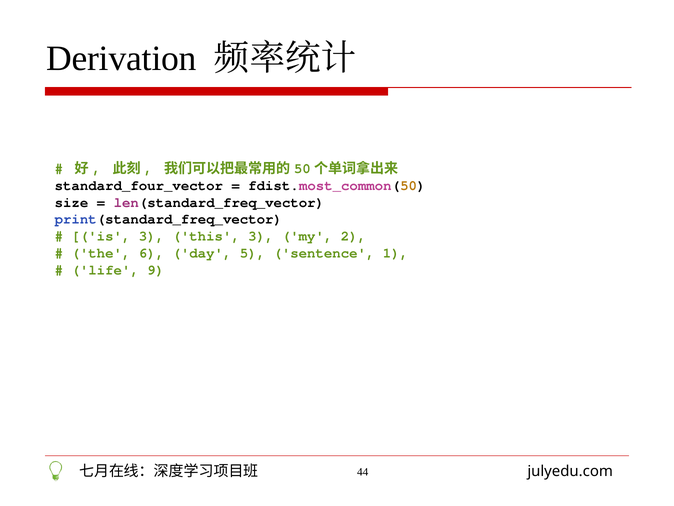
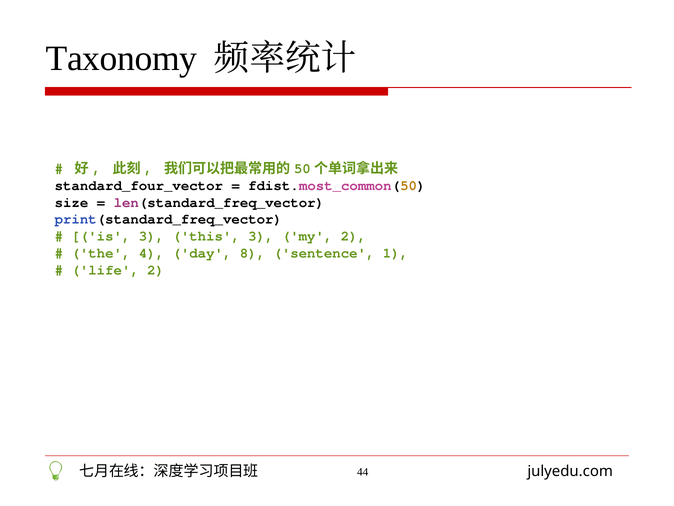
Derivation: Derivation -> Taxonomy (121, 58)
6: 6 -> 4 (151, 253)
5: 5 -> 8 (252, 253)
life 9: 9 -> 2 (156, 270)
